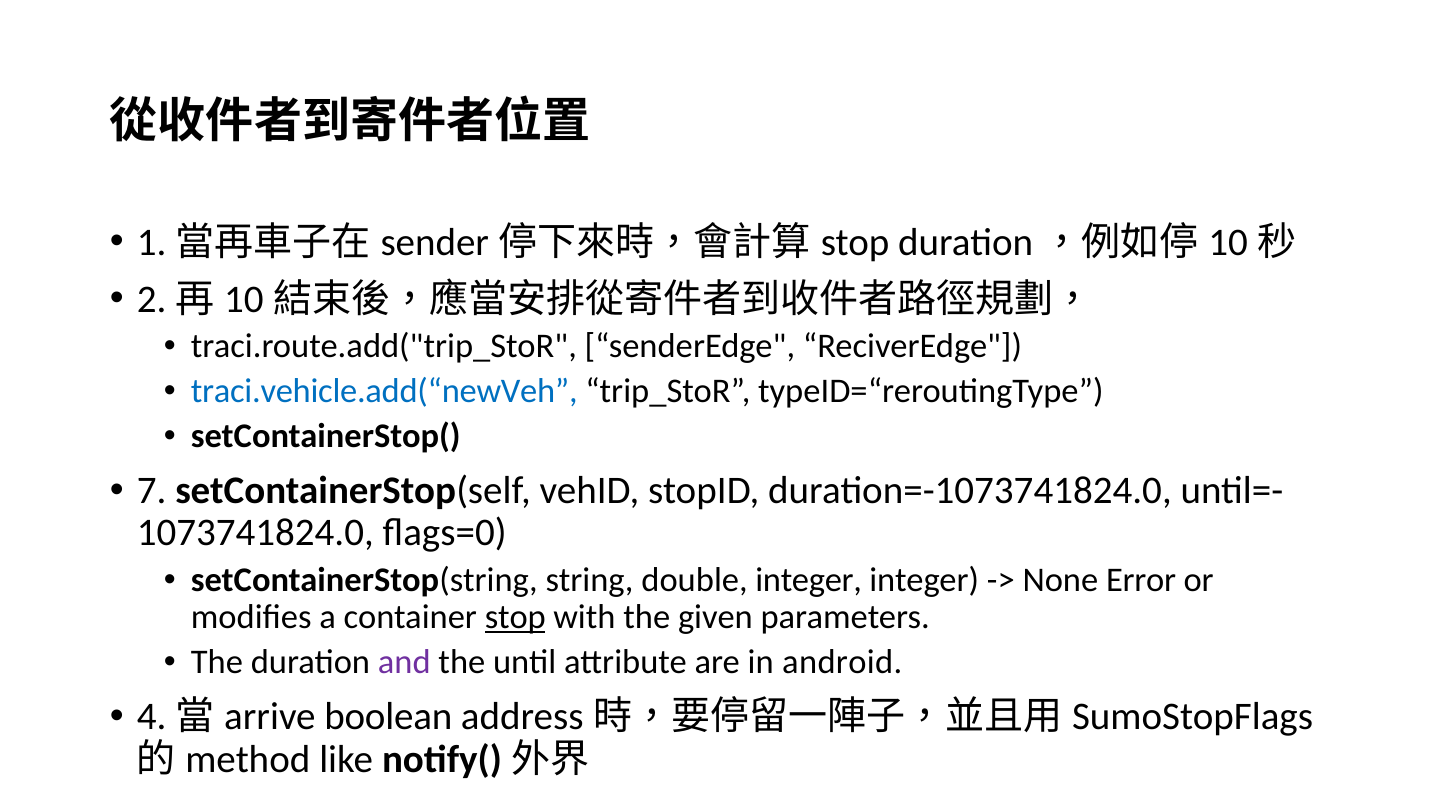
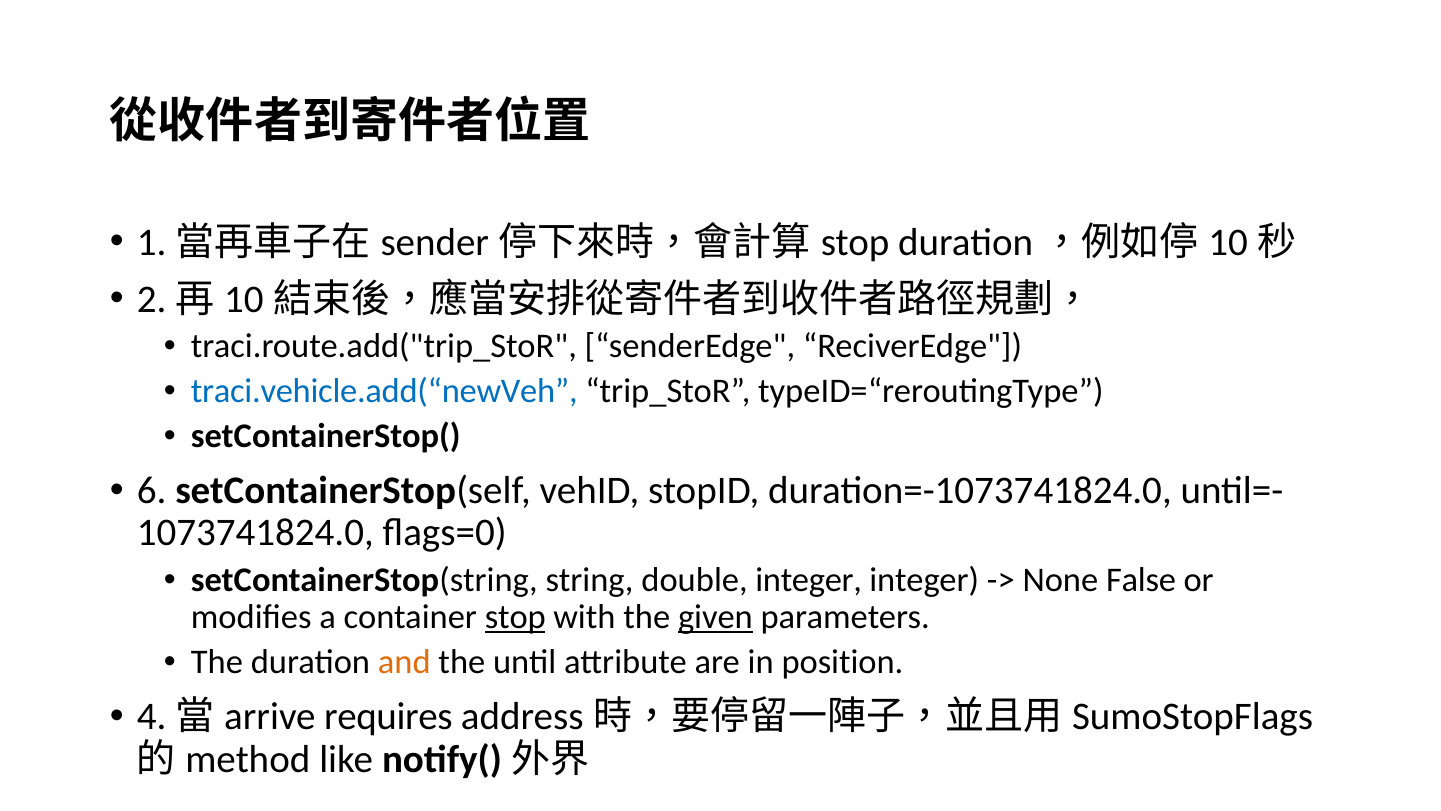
7: 7 -> 6 (152, 491)
Error: Error -> False (1141, 580)
given underline: none -> present (715, 617)
and colour: purple -> orange (404, 662)
android: android -> position (842, 662)
boolean: boolean -> requires (388, 717)
